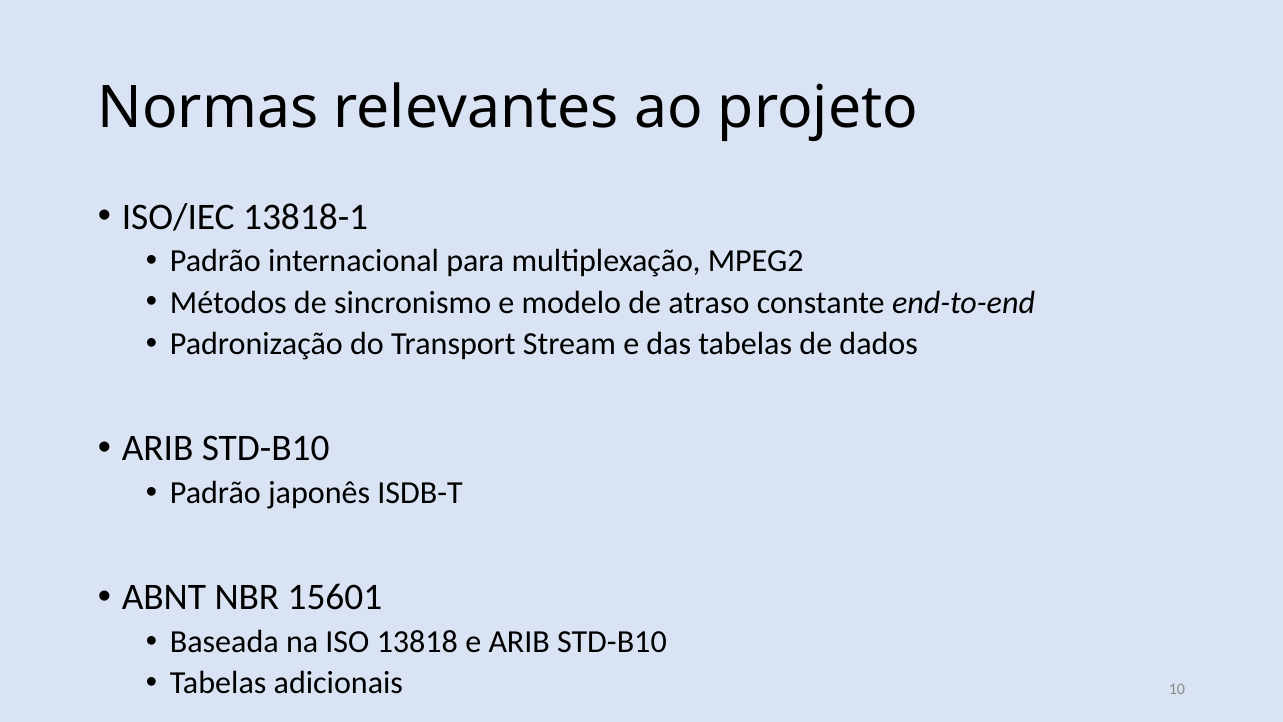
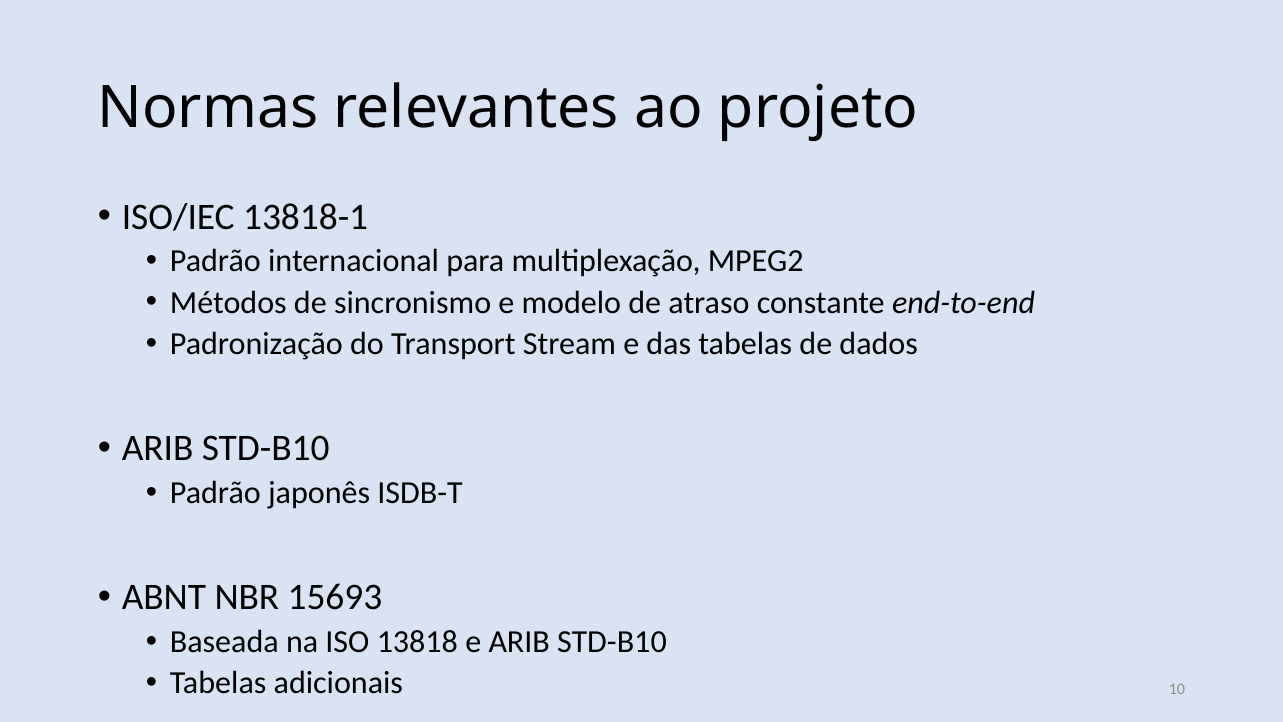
15601: 15601 -> 15693 (335, 597)
